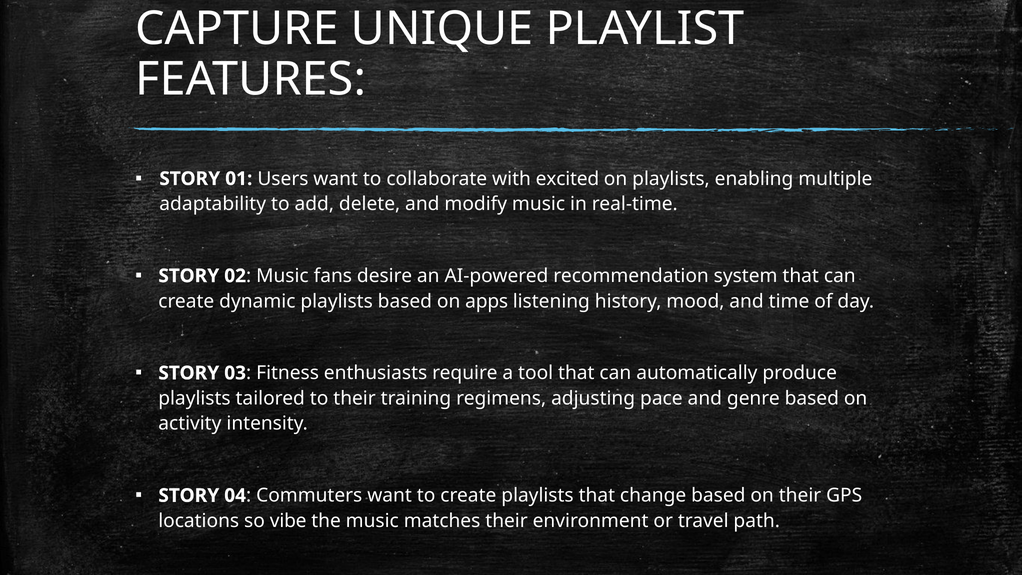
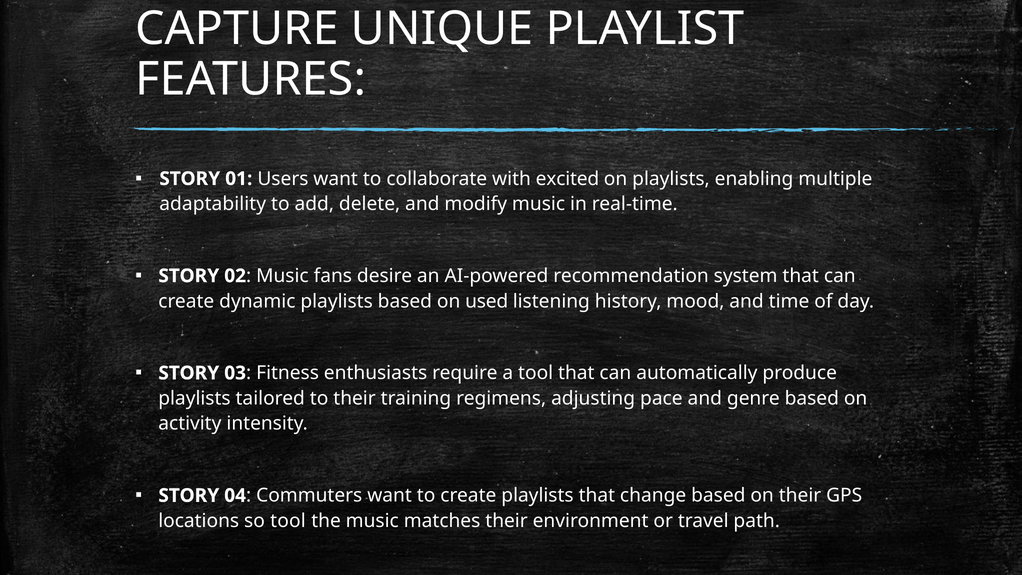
apps: apps -> used (487, 301)
so vibe: vibe -> tool (288, 521)
